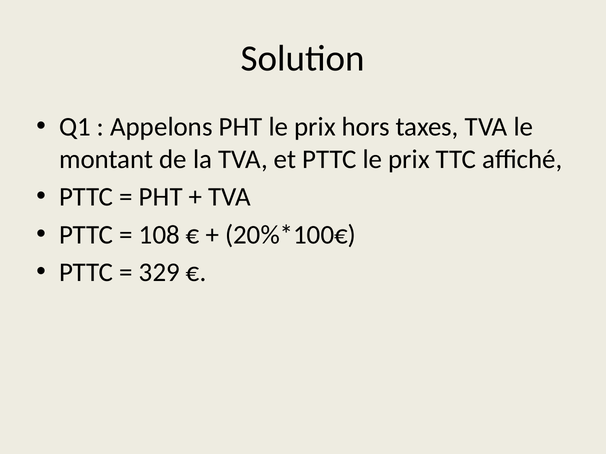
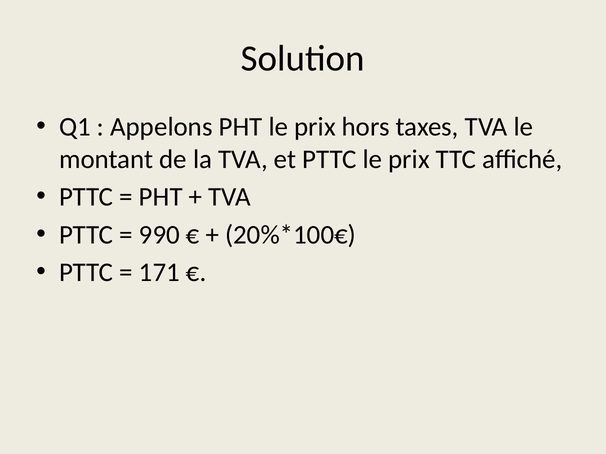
108: 108 -> 990 (159, 235)
329: 329 -> 171 (159, 273)
